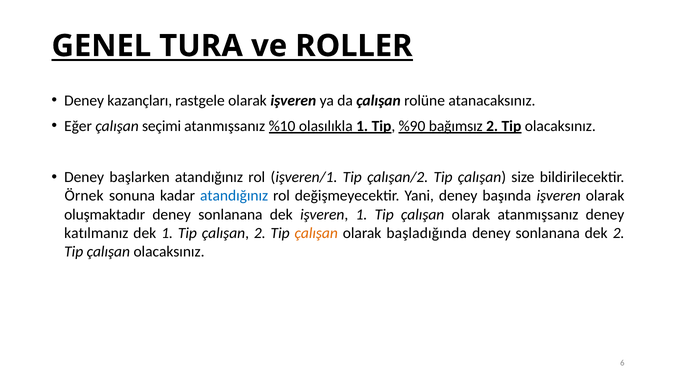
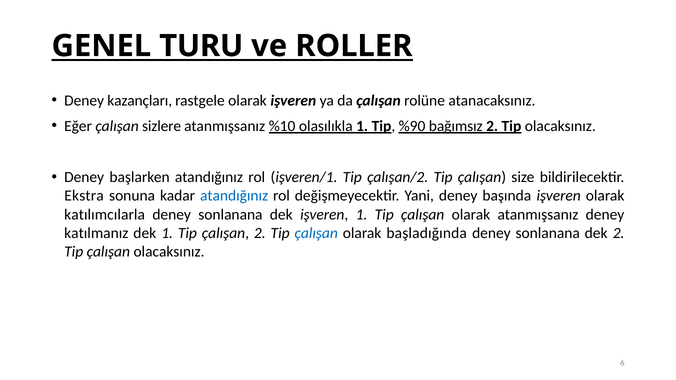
TURA: TURA -> TURU (201, 46)
seçimi: seçimi -> sizlere (162, 126)
Örnek: Örnek -> Ekstra (84, 196)
oluşmaktadır: oluşmaktadır -> katılımcılarla (105, 215)
çalışan colour: orange -> blue (316, 233)
